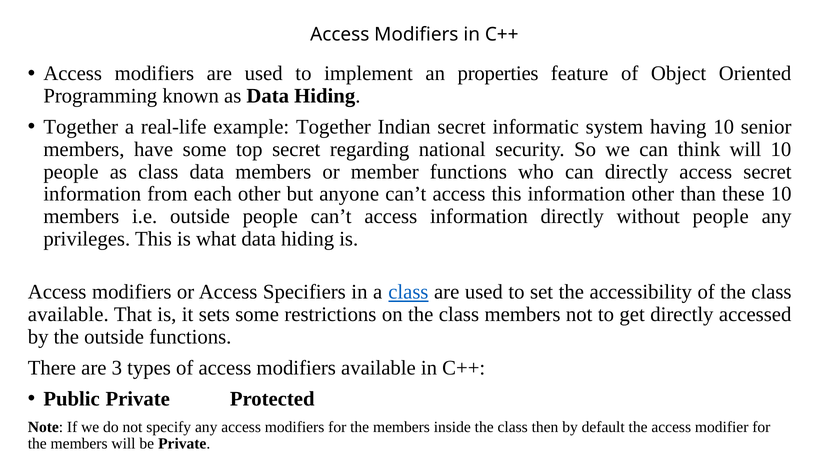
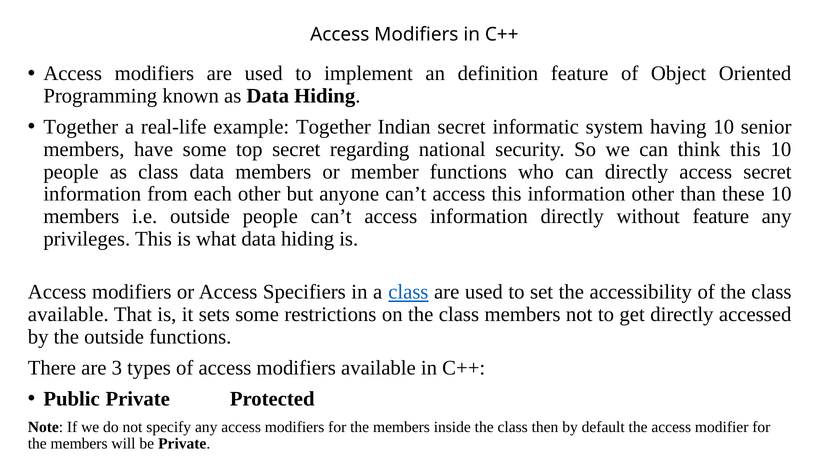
properties: properties -> definition (498, 74)
think will: will -> this (745, 149)
without people: people -> feature (721, 217)
